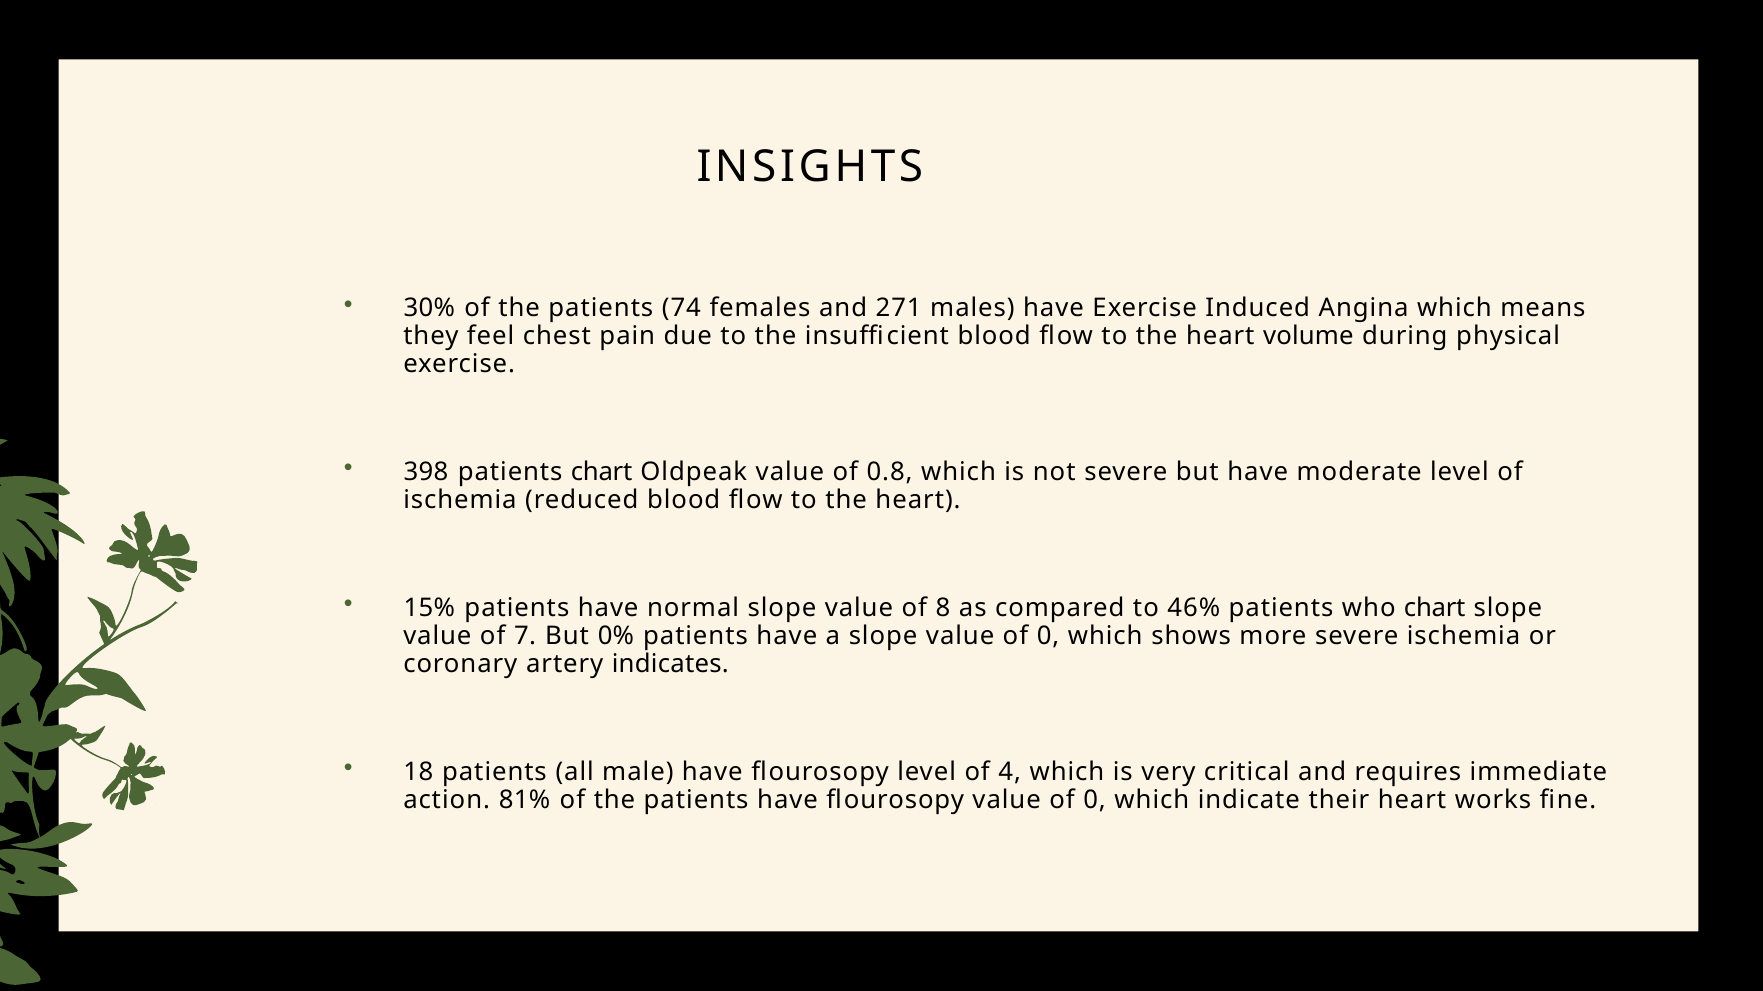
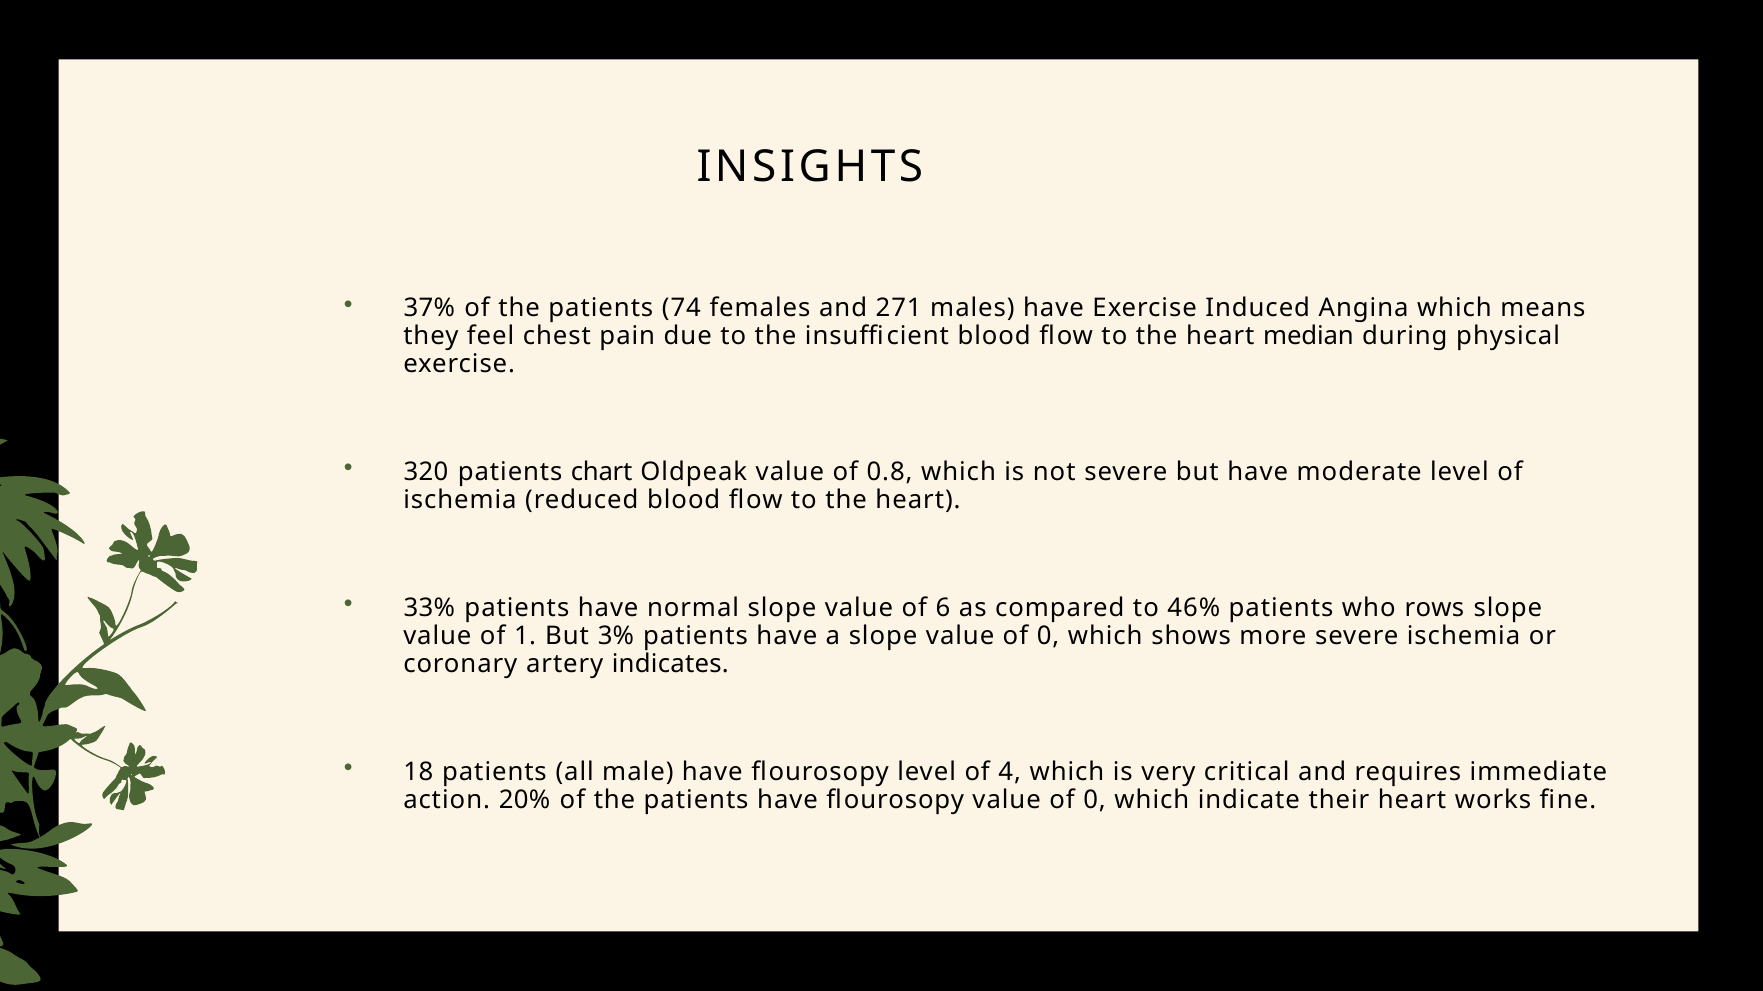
30%: 30% -> 37% (429, 309)
volume: volume -> median (1308, 336)
398: 398 -> 320 (426, 473)
15%: 15% -> 33% (429, 609)
8: 8 -> 6 (943, 609)
who chart: chart -> rows (1434, 609)
7: 7 -> 1 (525, 636)
0%: 0% -> 3% (616, 636)
81%: 81% -> 20% (525, 800)
